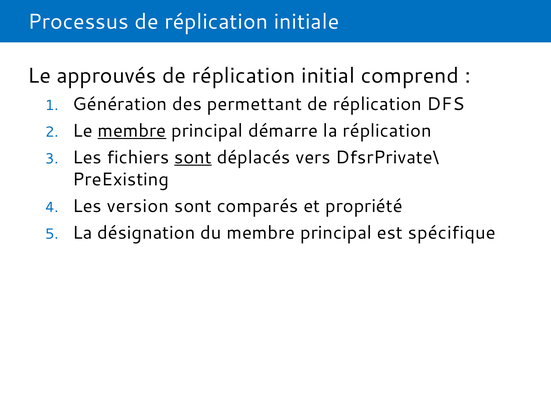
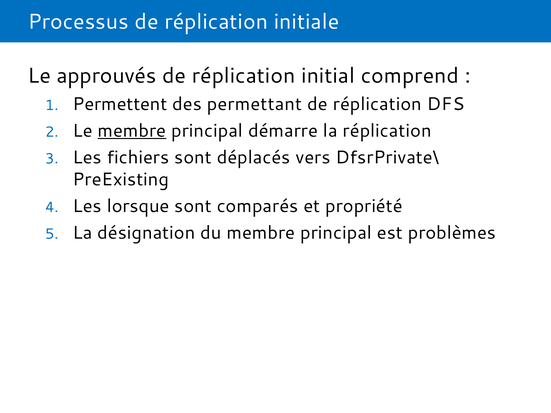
Génération: Génération -> Permettent (120, 104)
sont underline: present -> none (193, 157)
version: version -> lorsque (138, 206)
spécifique: spécifique -> problèmes (452, 233)
